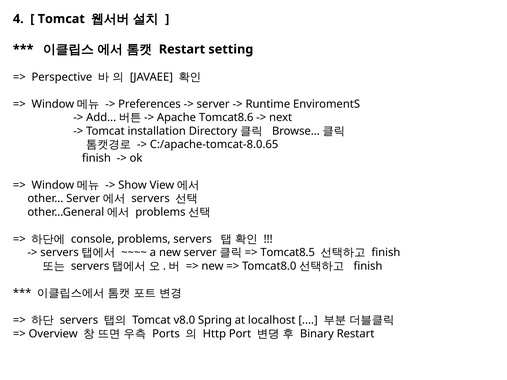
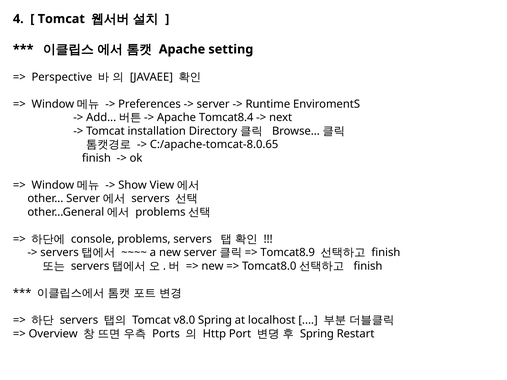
Restart: Restart -> Apache (182, 49)
Tomcat8.6: Tomcat8.6 -> Tomcat8.4 (226, 118)
Tomcat8.5: Tomcat8.5 -> Tomcat8.9 (288, 253)
Binary: Binary -> Spring (317, 334)
